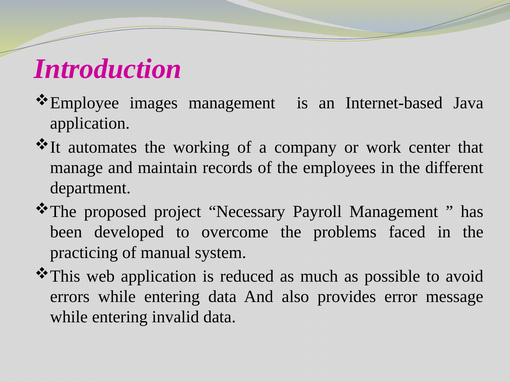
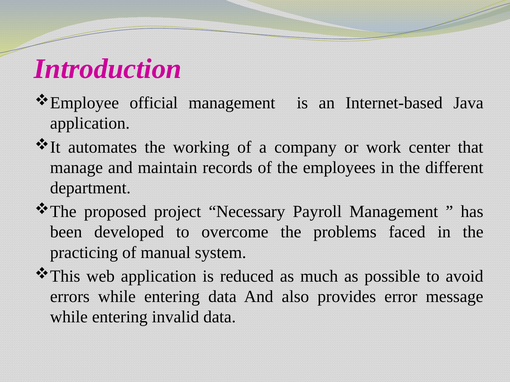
images: images -> official (154, 103)
